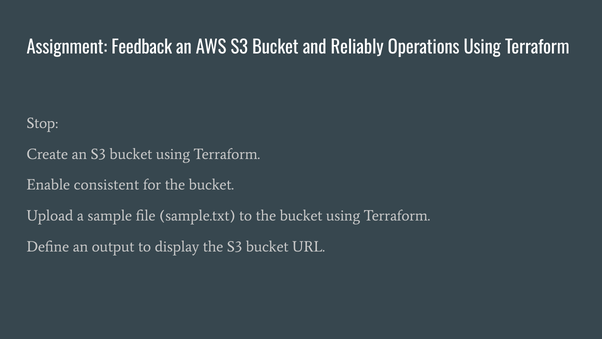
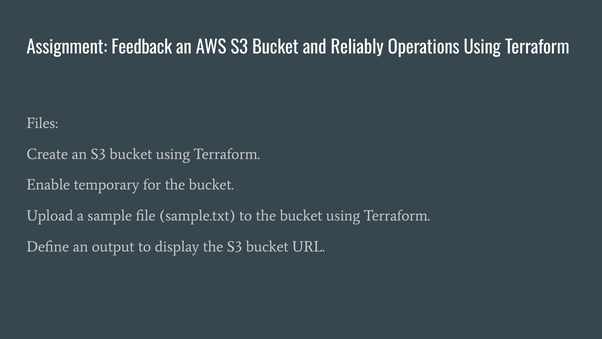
Stop: Stop -> Files (42, 123)
consistent: consistent -> temporary (107, 185)
